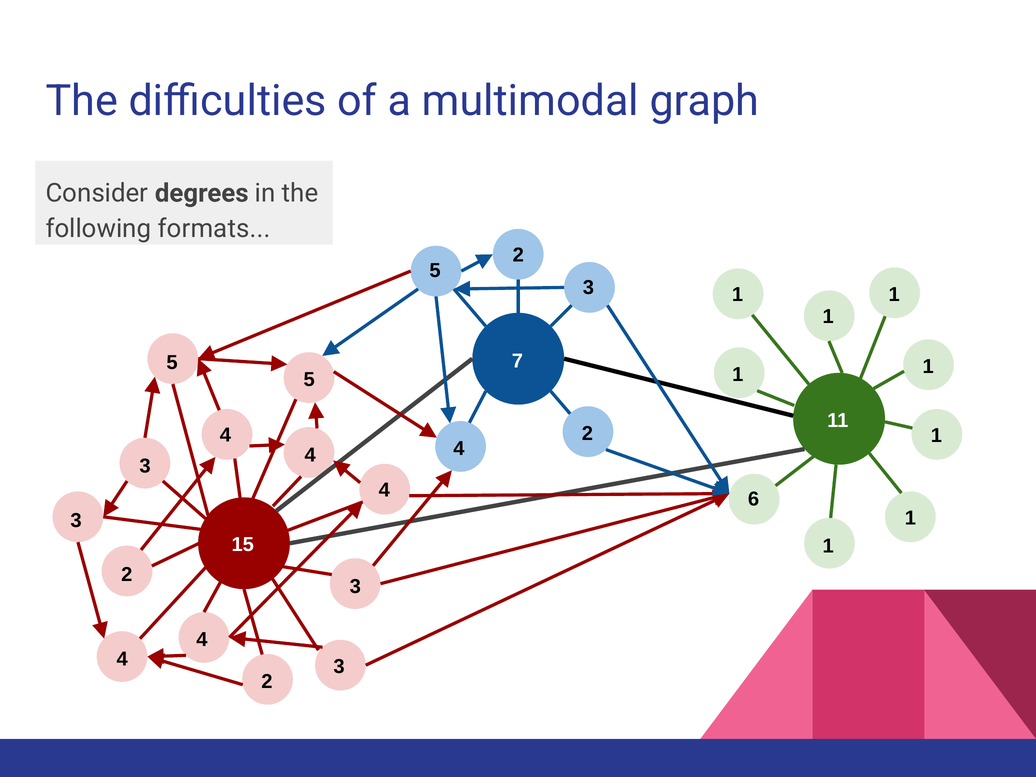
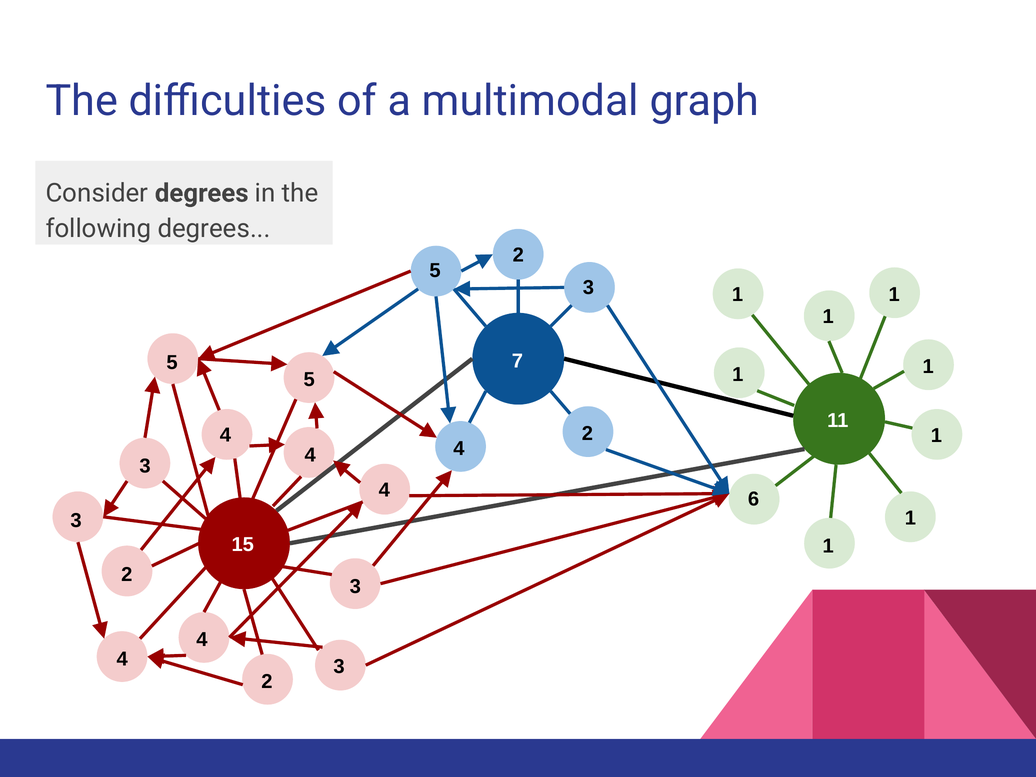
following formats: formats -> degrees (214, 229)
